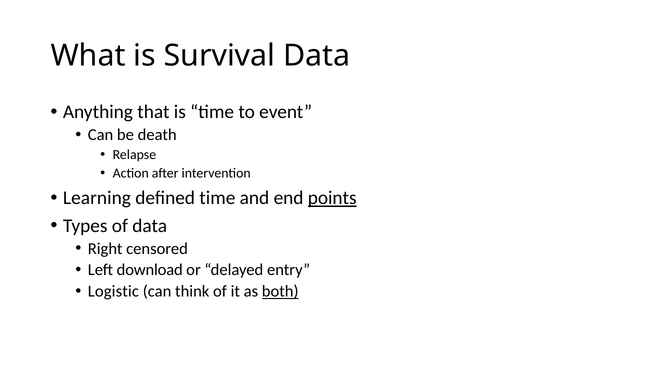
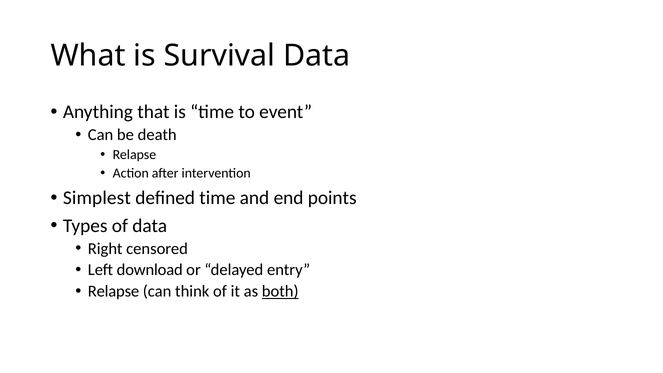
Learning: Learning -> Simplest (97, 198)
points underline: present -> none (332, 198)
Logistic: Logistic -> Relapse (114, 291)
